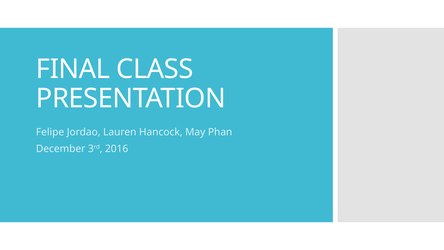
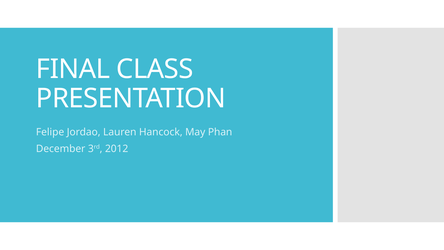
2016: 2016 -> 2012 (117, 148)
